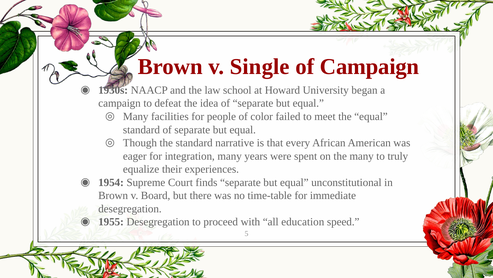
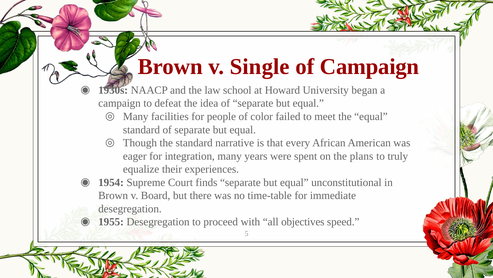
the many: many -> plans (362, 156)
education: education -> objectives (303, 221)
